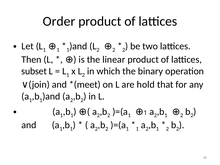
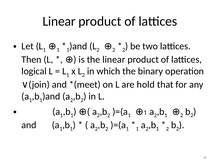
Order: Order -> Linear (59, 21)
subset: subset -> logical (34, 71)
